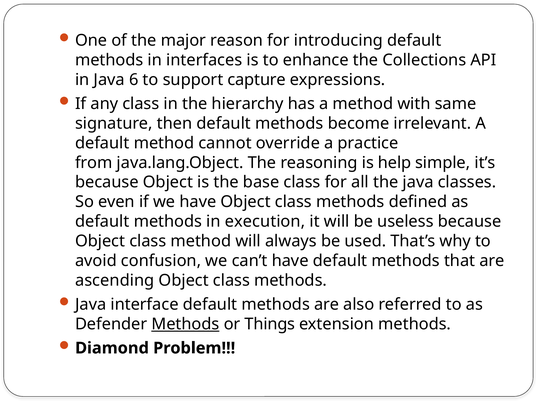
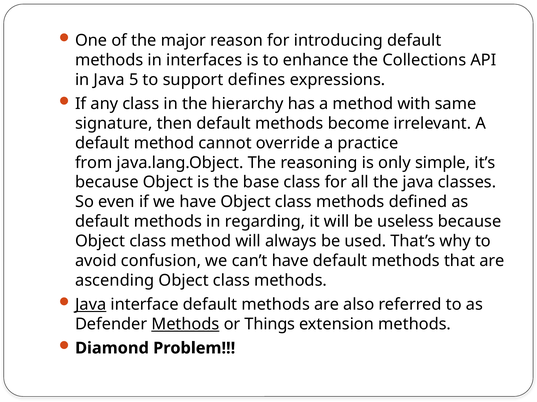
6: 6 -> 5 (134, 80)
capture: capture -> defines (257, 80)
help: help -> only (394, 163)
execution: execution -> regarding (265, 222)
Java underline: none -> present (91, 305)
